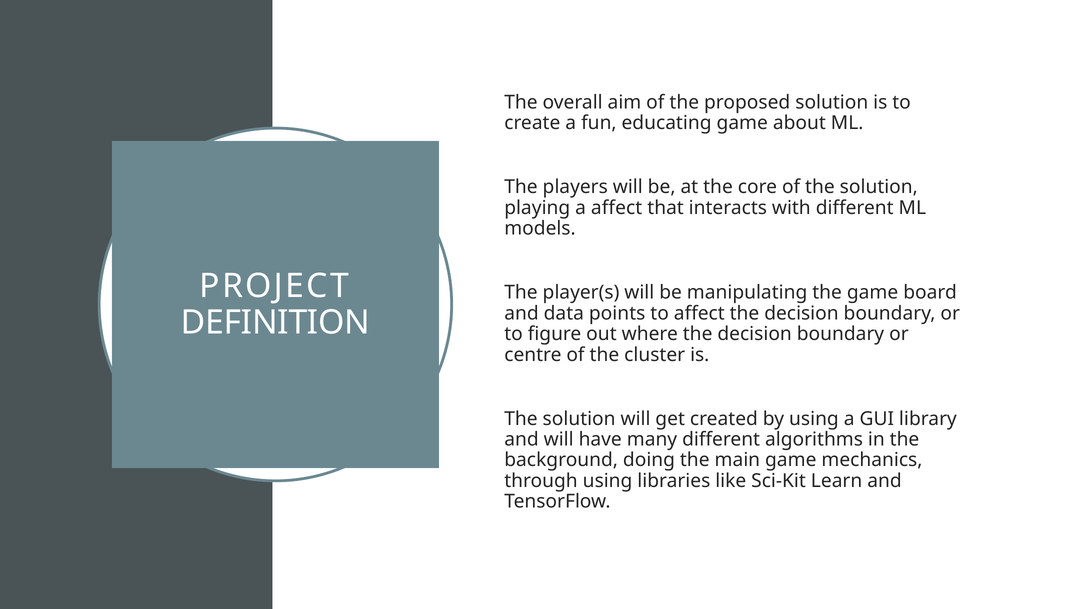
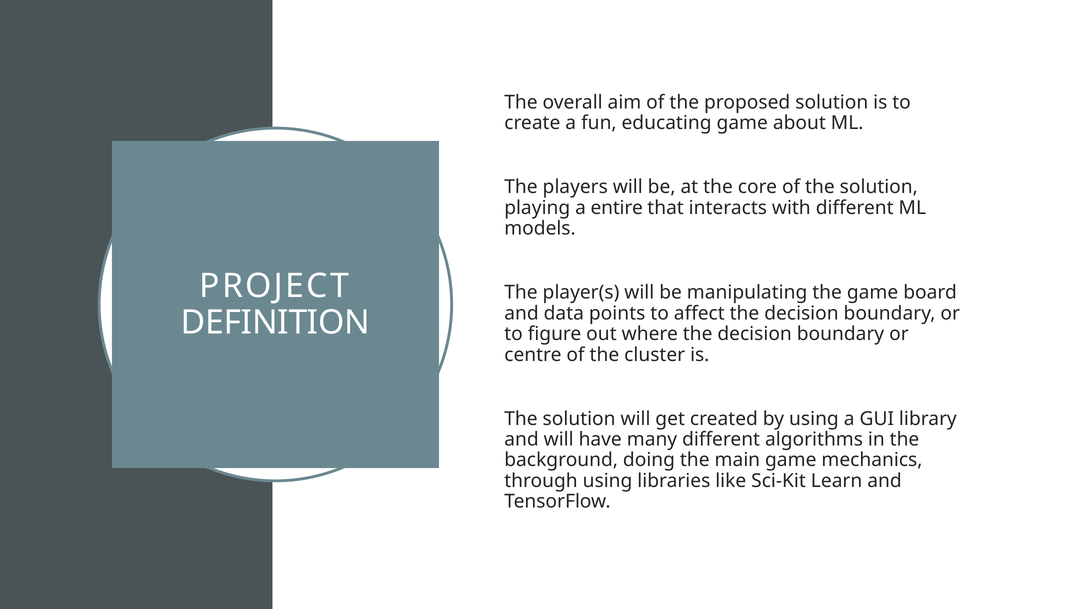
a affect: affect -> entire (617, 208)
